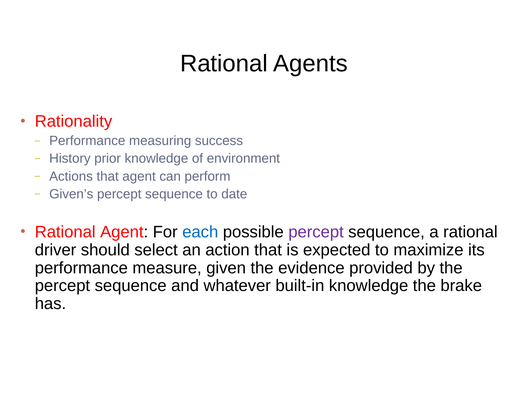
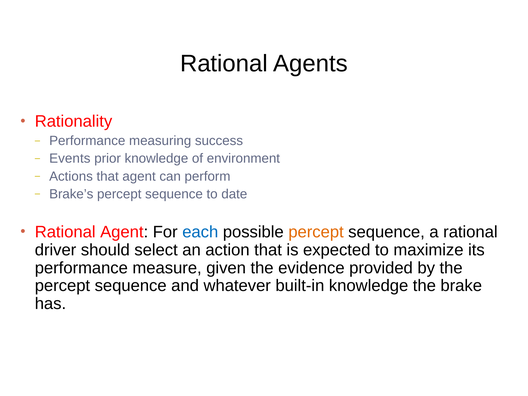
History: History -> Events (70, 159)
Given’s: Given’s -> Brake’s (71, 194)
percept colour: purple -> orange (316, 232)
